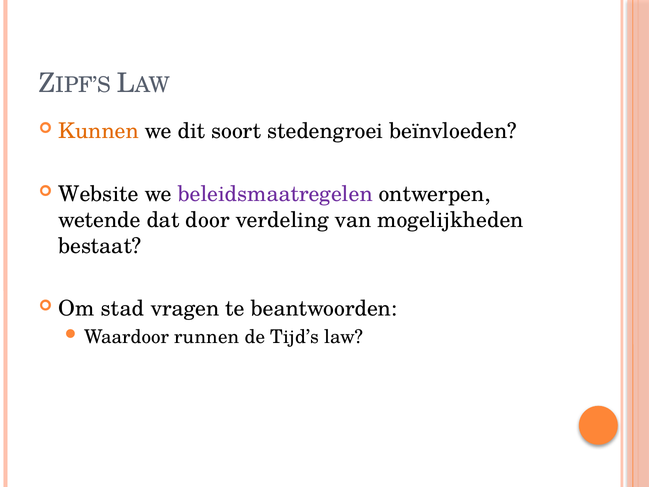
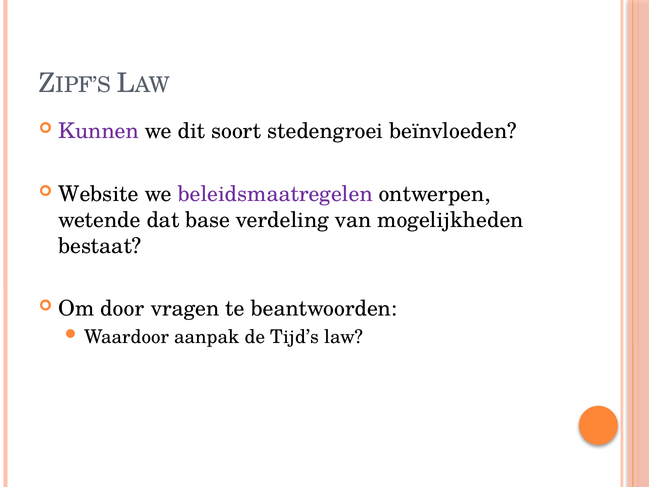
Kunnen colour: orange -> purple (99, 131)
door: door -> base (208, 220)
stad: stad -> door (122, 309)
runnen: runnen -> aanpak (207, 337)
